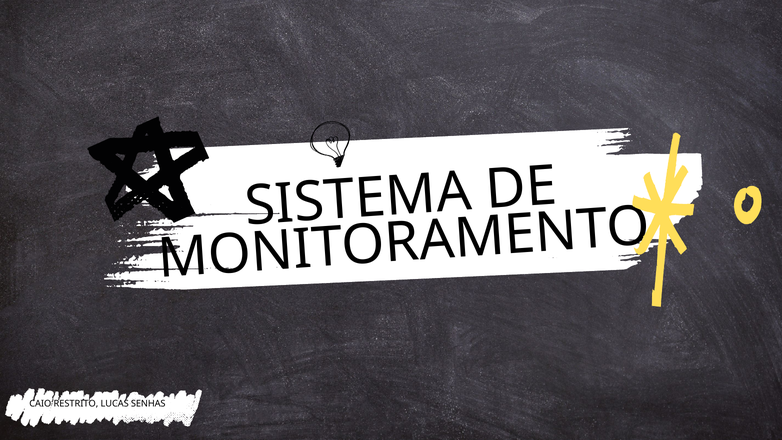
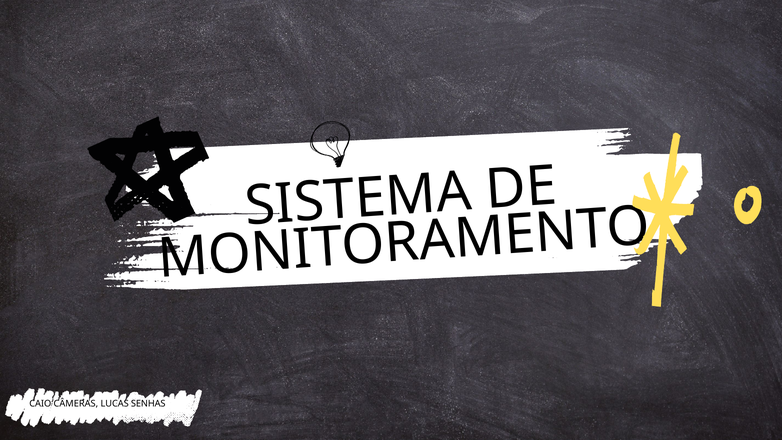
RESTRITO: RESTRITO -> CÂMERAS (76, 403)
